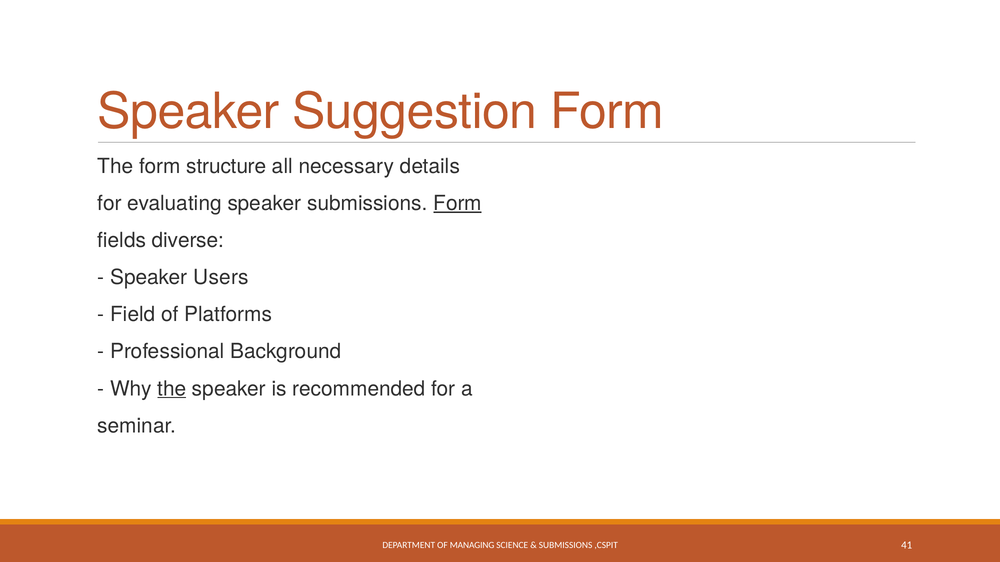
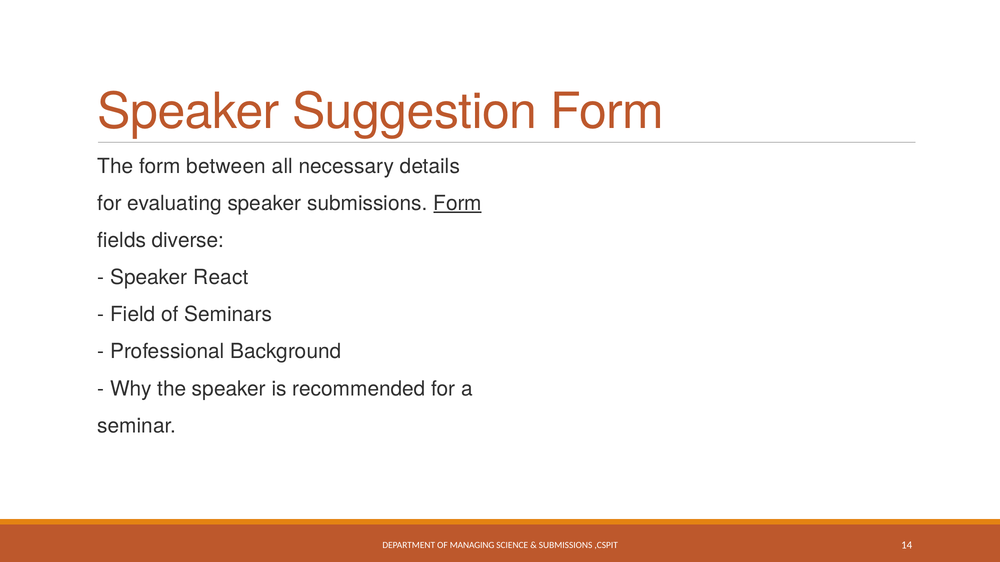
structure: structure -> between (226, 166)
Users: Users -> React (221, 278)
Platforms: Platforms -> Seminars (228, 315)
the underline: present -> none (172, 389)
41: 41 -> 14 (907, 545)
